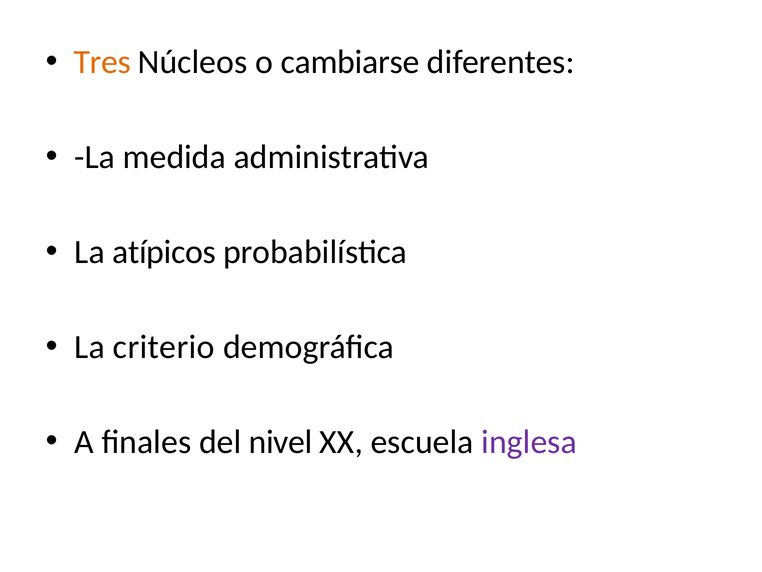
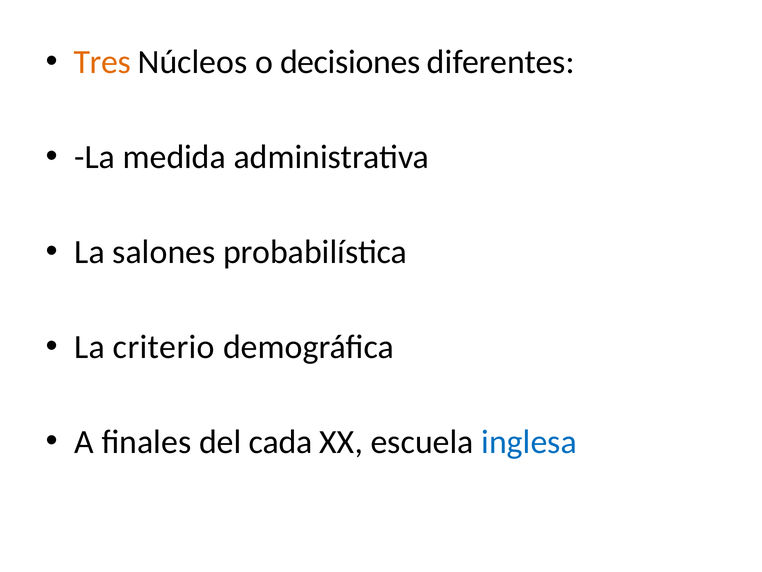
cambiarse: cambiarse -> decisiones (350, 62)
atípicos: atípicos -> salones (164, 252)
nivel: nivel -> cada (281, 442)
inglesa colour: purple -> blue (529, 442)
